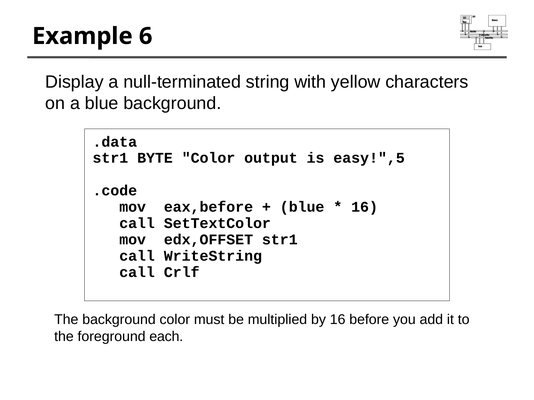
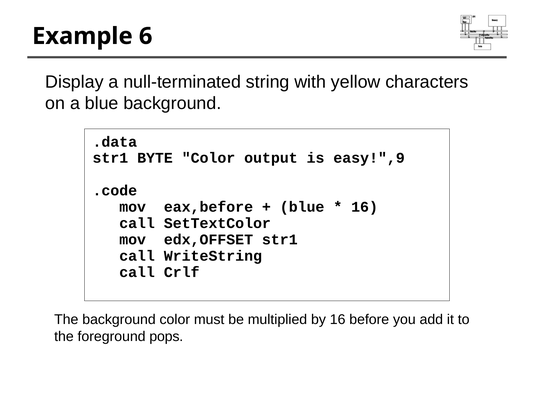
easy!",5: easy!",5 -> easy!",9 (369, 158)
each: each -> pops (166, 337)
